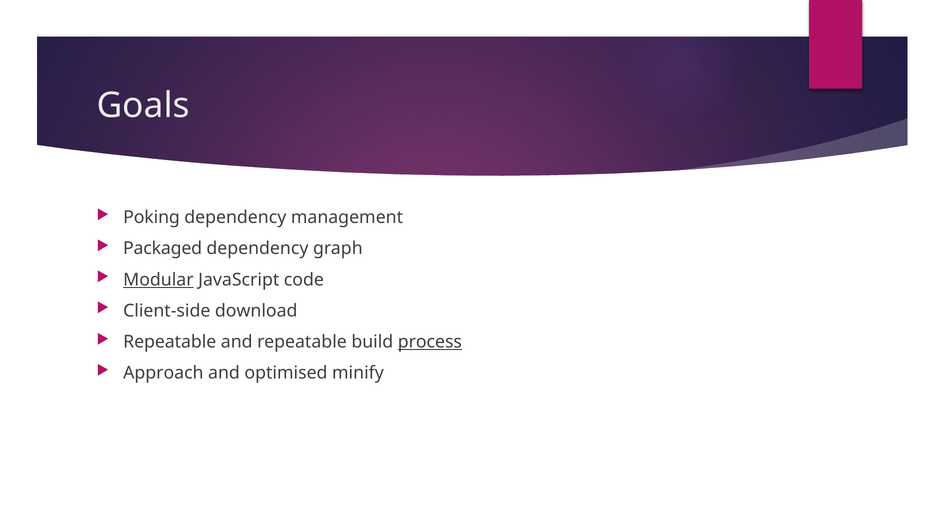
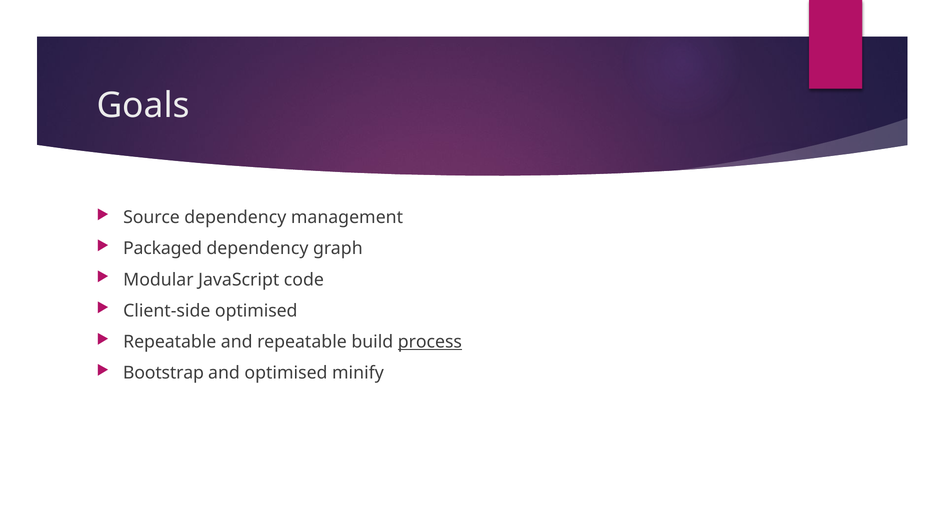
Poking: Poking -> Source (152, 217)
Modular underline: present -> none (158, 279)
Client-side download: download -> optimised (256, 311)
Approach: Approach -> Bootstrap (163, 373)
